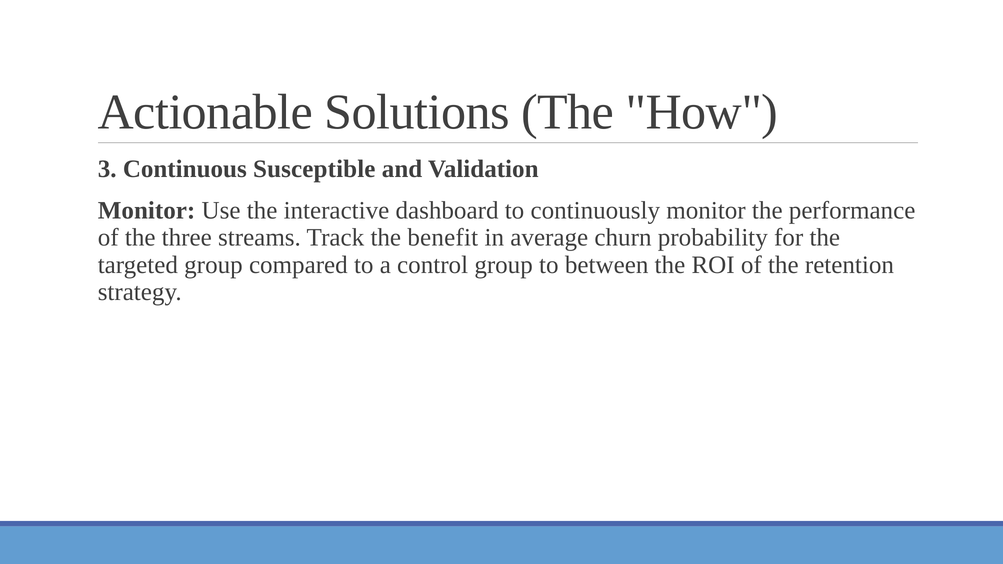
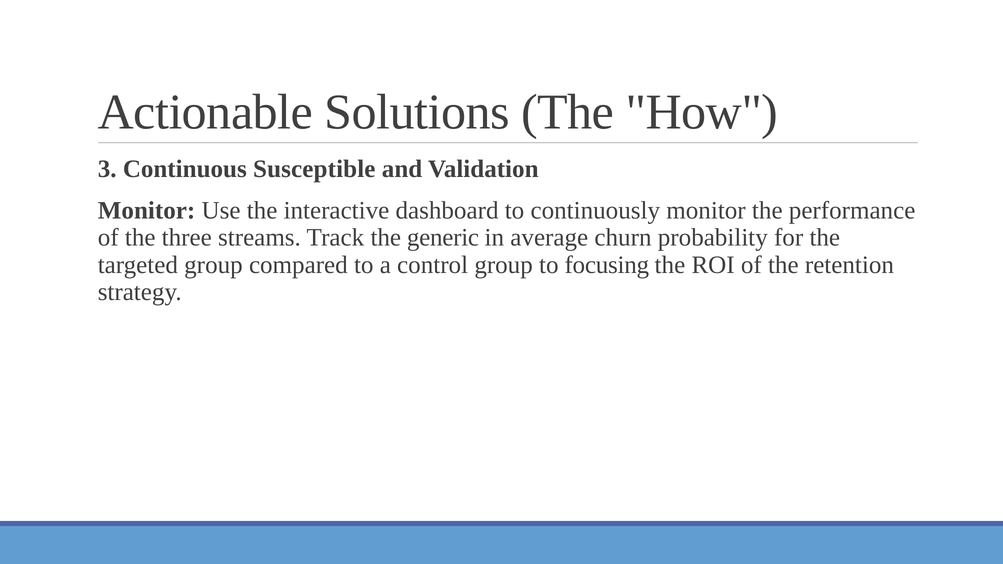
benefit: benefit -> generic (443, 238)
between: between -> focusing (607, 265)
